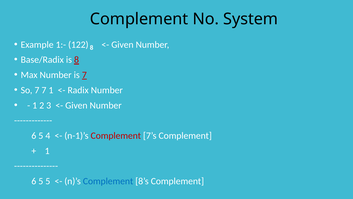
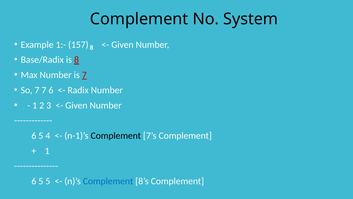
122: 122 -> 157 (78, 45)
7 1: 1 -> 6 (51, 90)
Complement colour: red -> black (116, 135)
